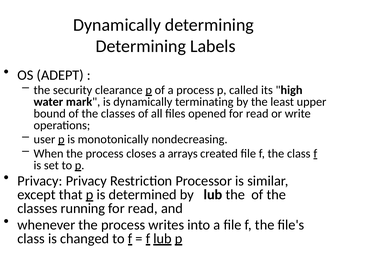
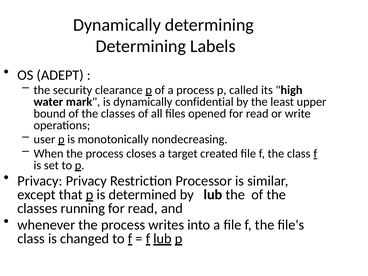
terminating: terminating -> confidential (204, 102)
arrays: arrays -> target (183, 153)
